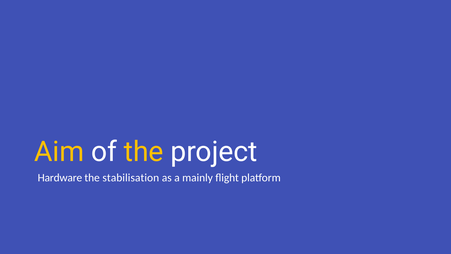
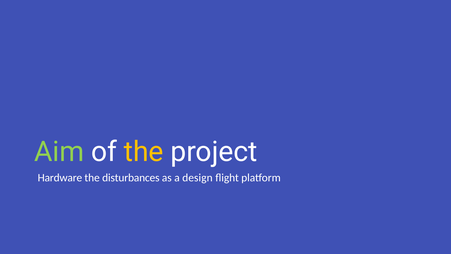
Aim colour: yellow -> light green (59, 152)
stabilisation: stabilisation -> disturbances (131, 177)
mainly: mainly -> design (197, 177)
